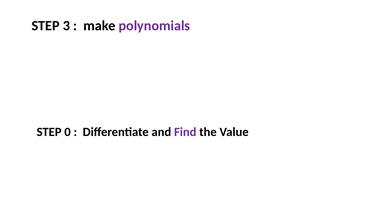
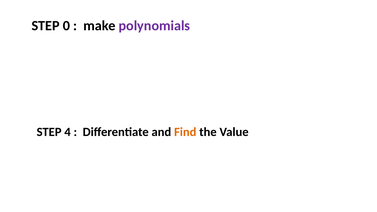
3: 3 -> 0 (66, 26)
0: 0 -> 4 (68, 132)
Find colour: purple -> orange (185, 132)
